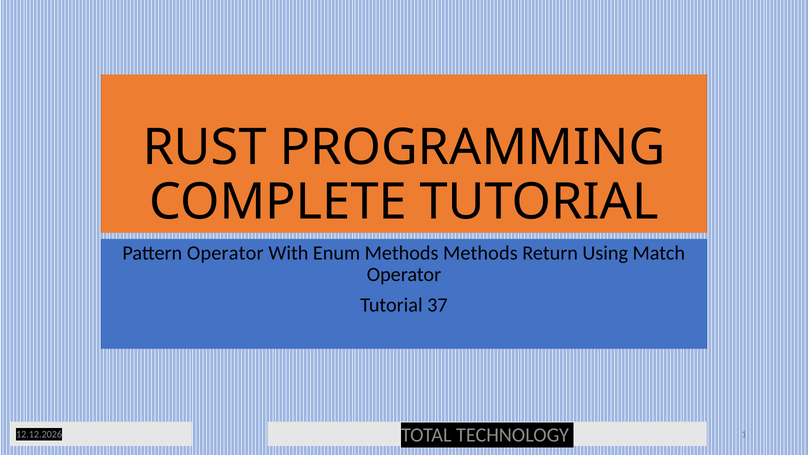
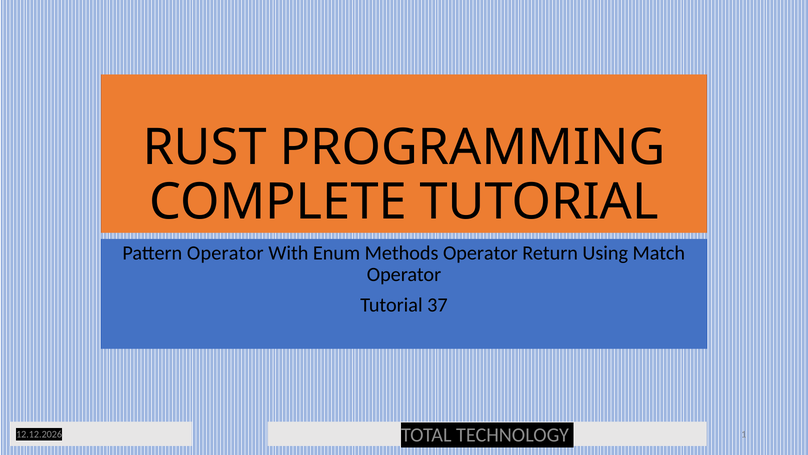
Methods Methods: Methods -> Operator (480, 253)
